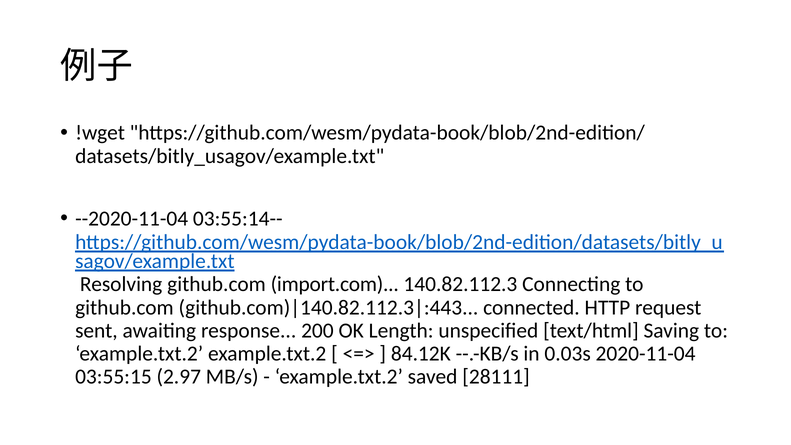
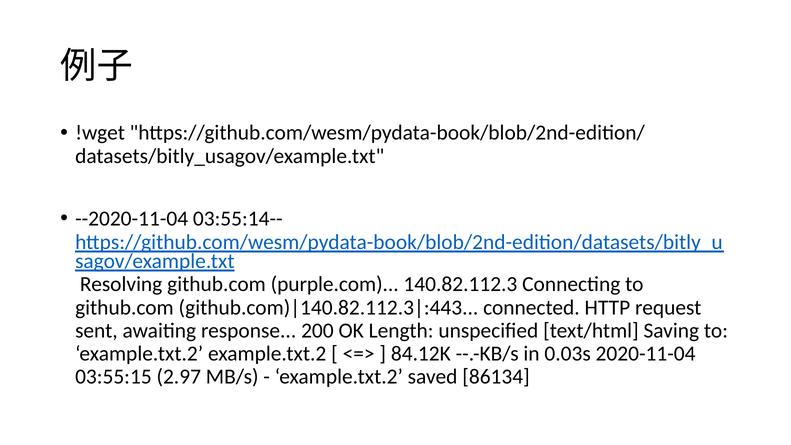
import.com: import.com -> purple.com (335, 284)
28111: 28111 -> 86134 (496, 377)
